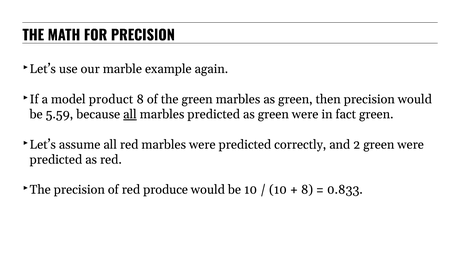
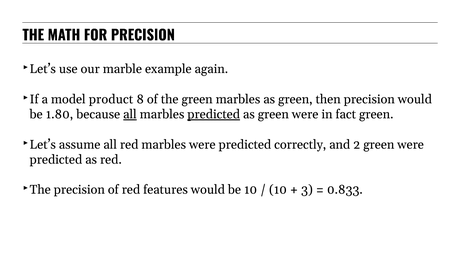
5.59: 5.59 -> 1.80 (60, 115)
predicted underline: none -> present (214, 115)
produce: produce -> features (166, 190)
8: 8 -> 3 (307, 190)
